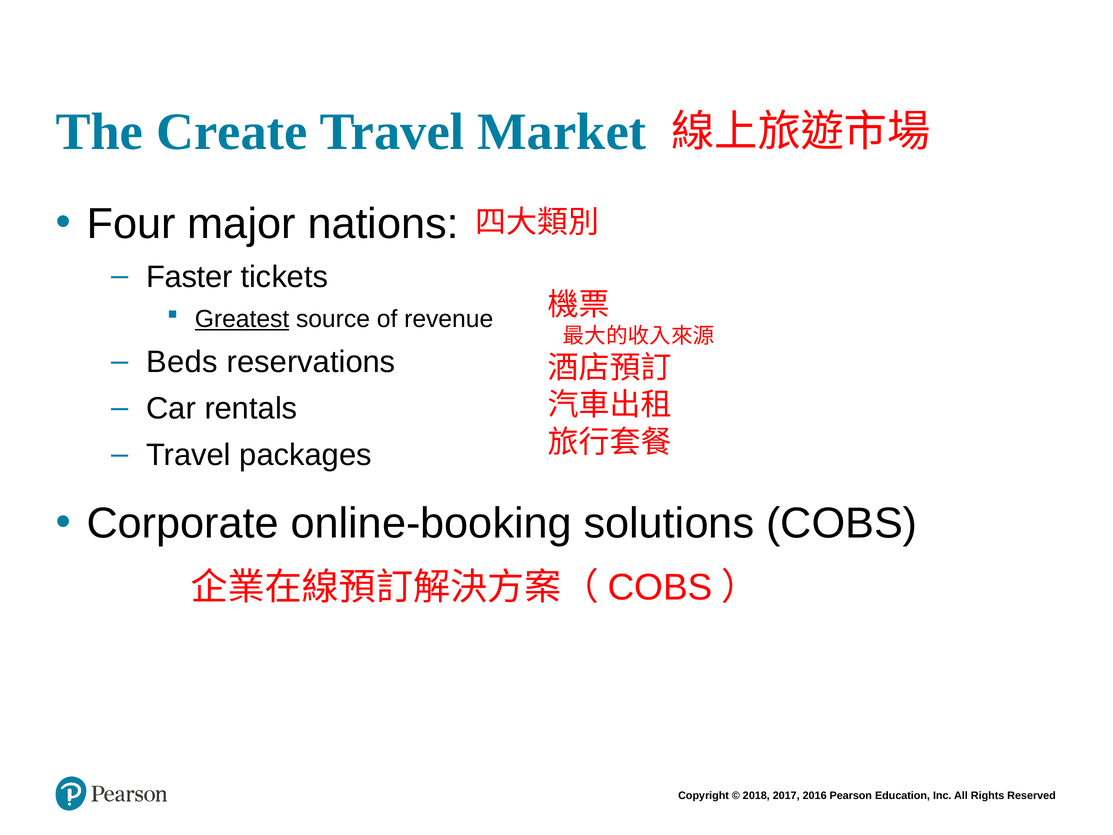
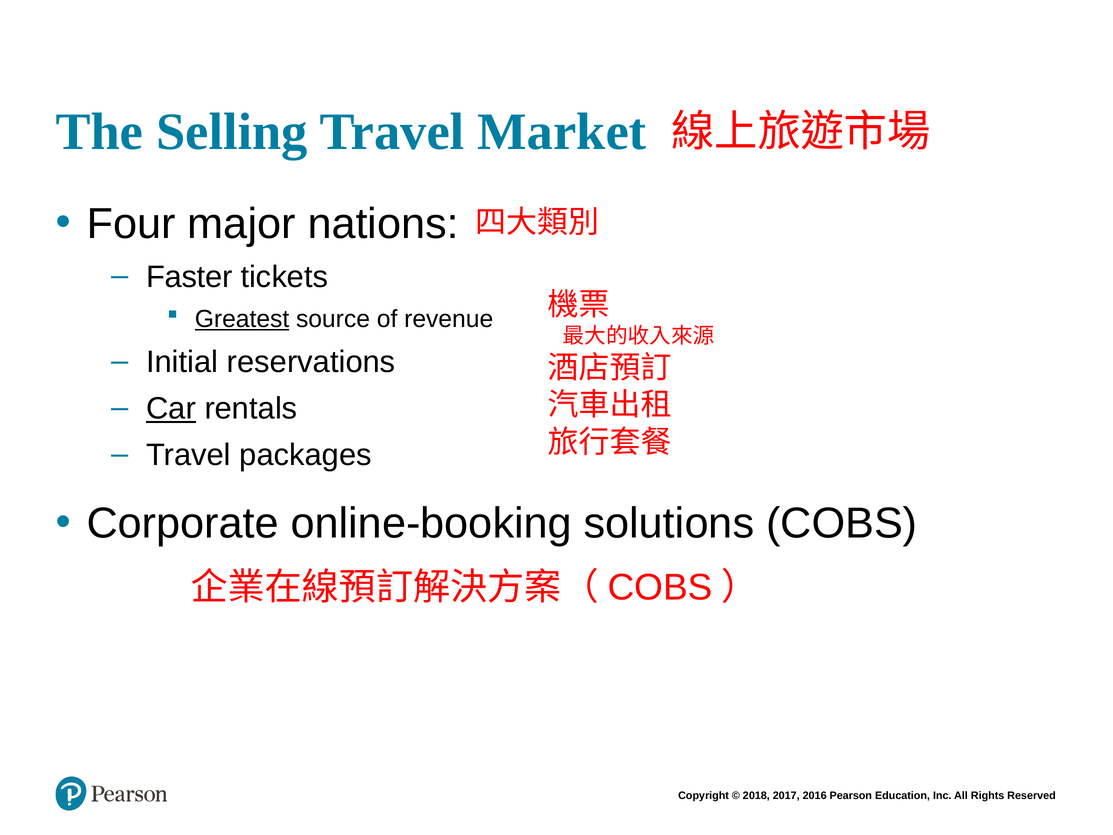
Create: Create -> Selling (232, 132)
Beds: Beds -> Initial (182, 362)
Car underline: none -> present (171, 409)
